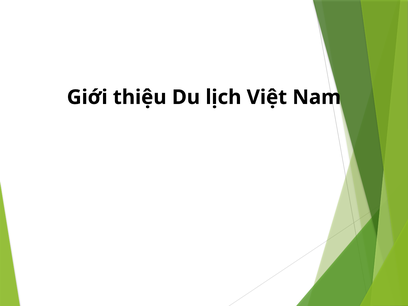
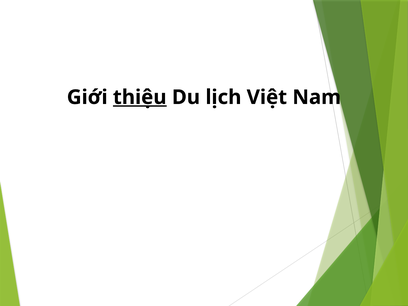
thiệu underline: none -> present (140, 97)
